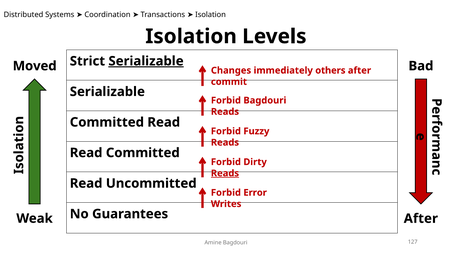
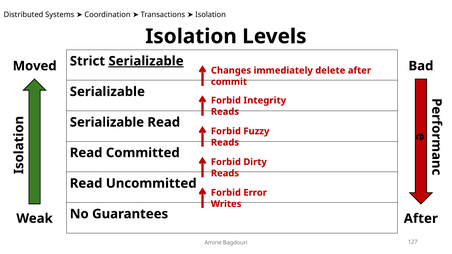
others: others -> delete (330, 71)
Forbid Bagdouri: Bagdouri -> Integrity (265, 100)
Committed: Committed -> Serializable (107, 122)
Reads underline: present -> none (225, 173)
